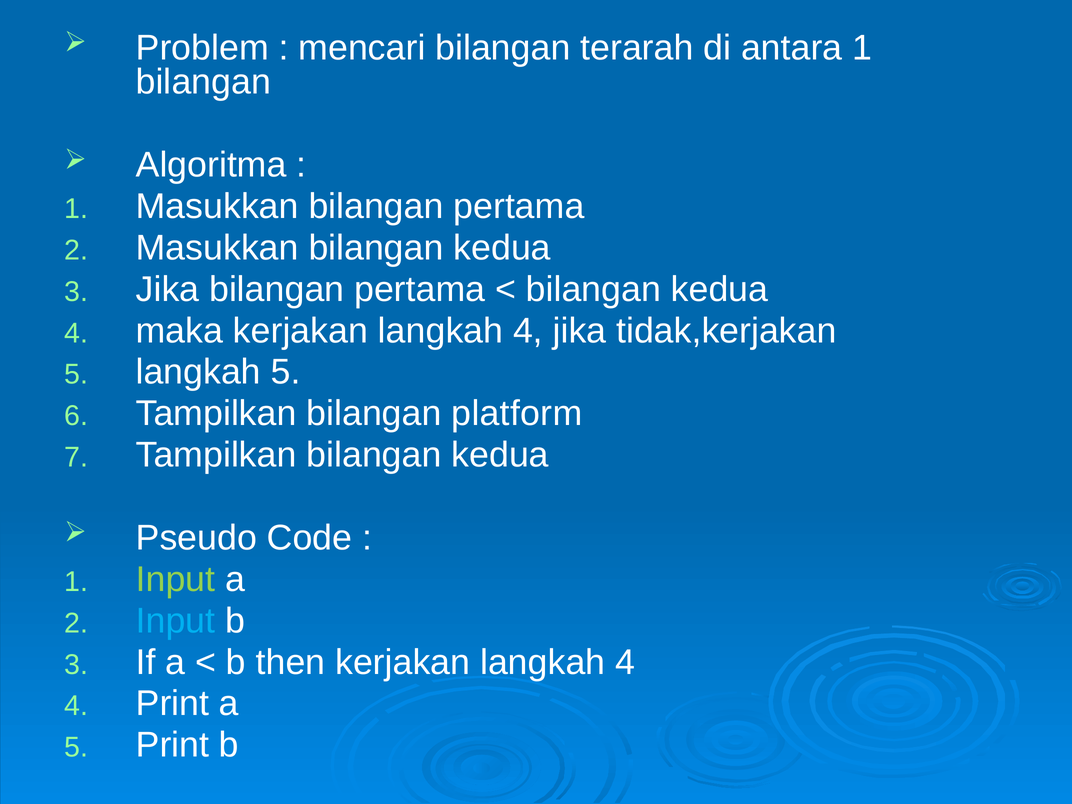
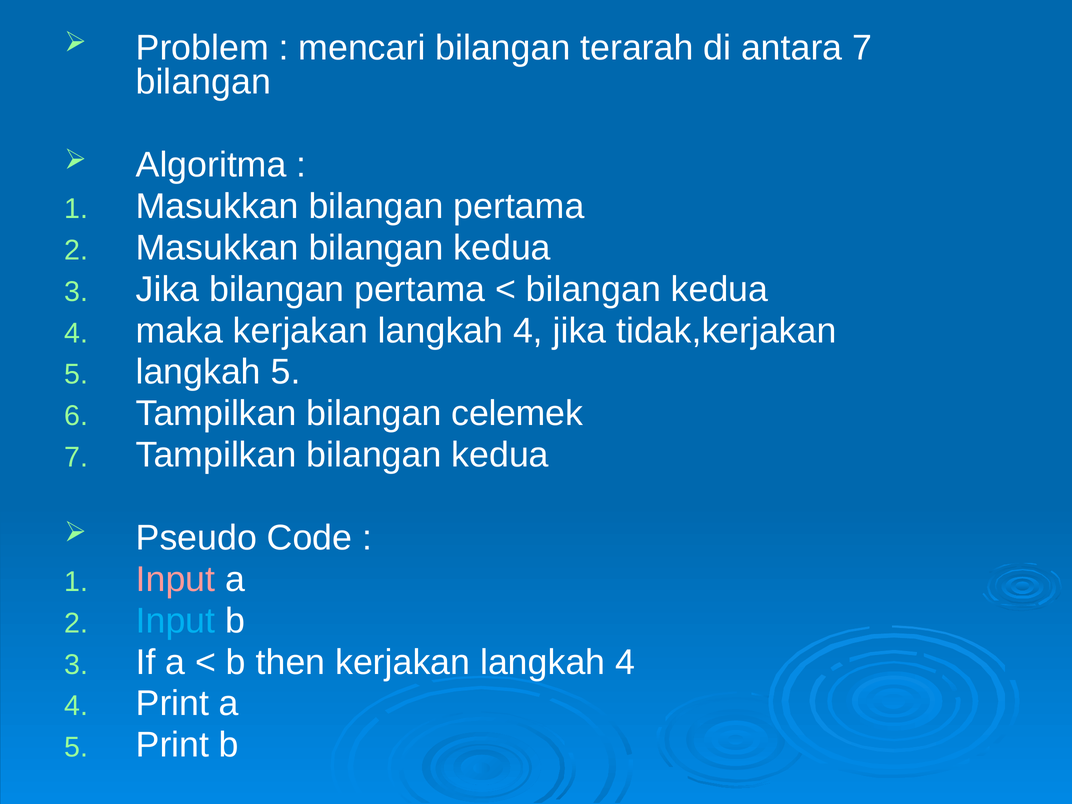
antara 1: 1 -> 7 (862, 48)
platform: platform -> celemek (517, 414)
Input colour: light green -> pink (175, 579)
